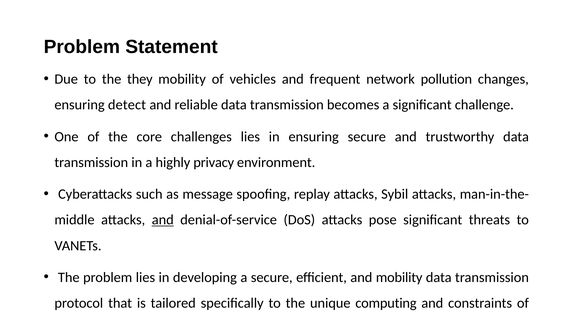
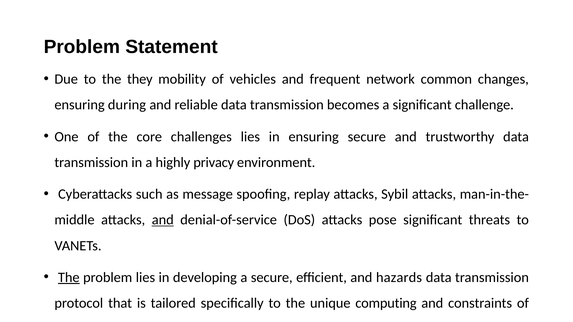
pollution: pollution -> common (446, 79)
detect: detect -> during (127, 105)
The underline: none -> present (69, 278)
and mobility: mobility -> hazards (399, 278)
